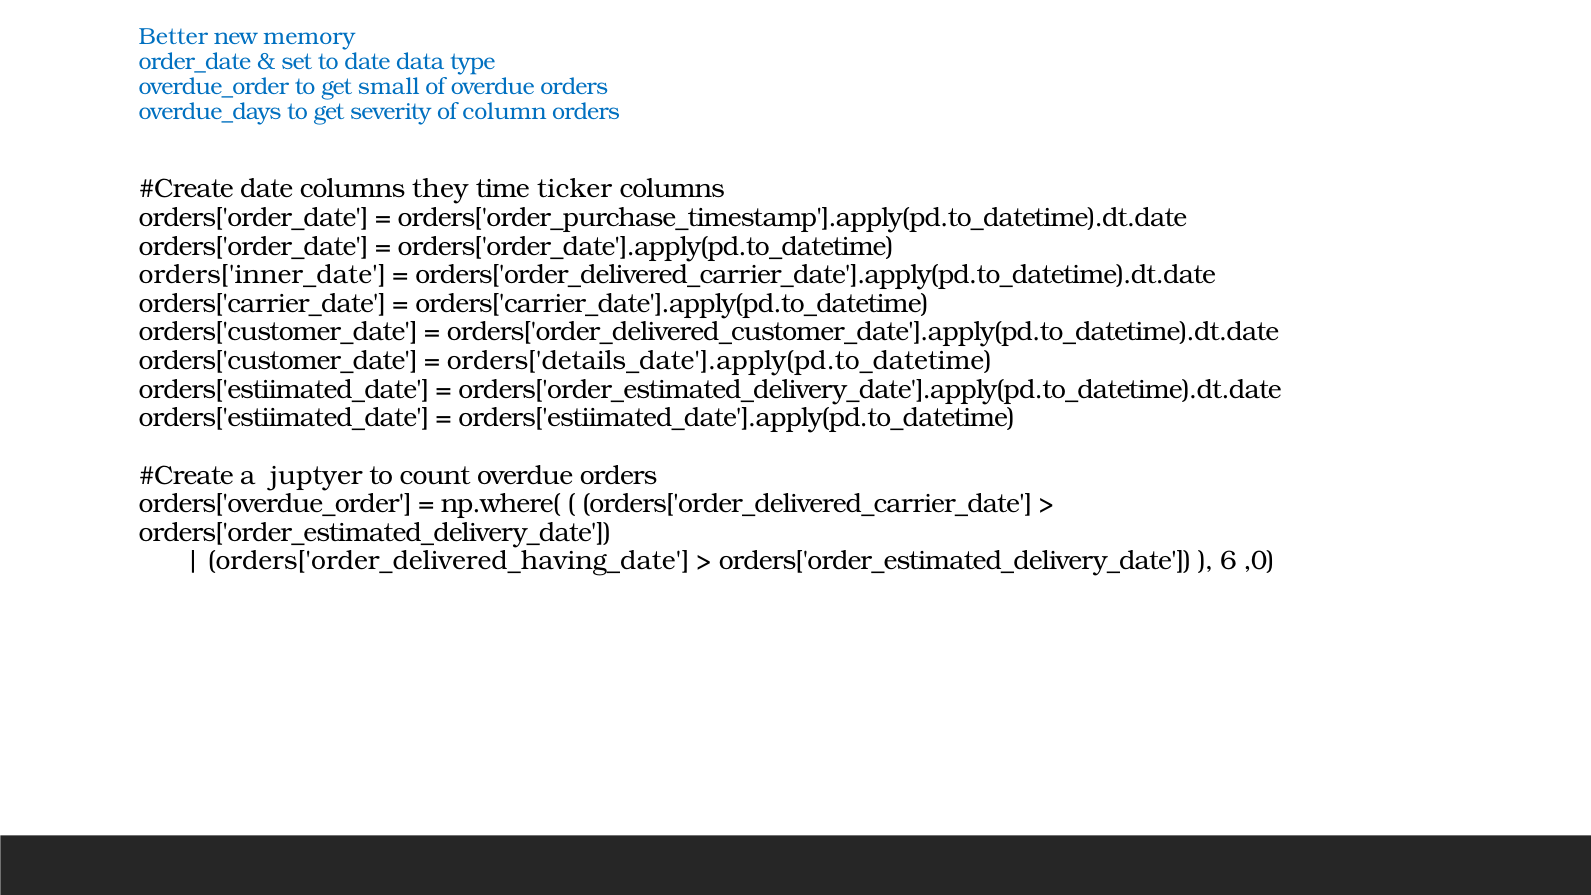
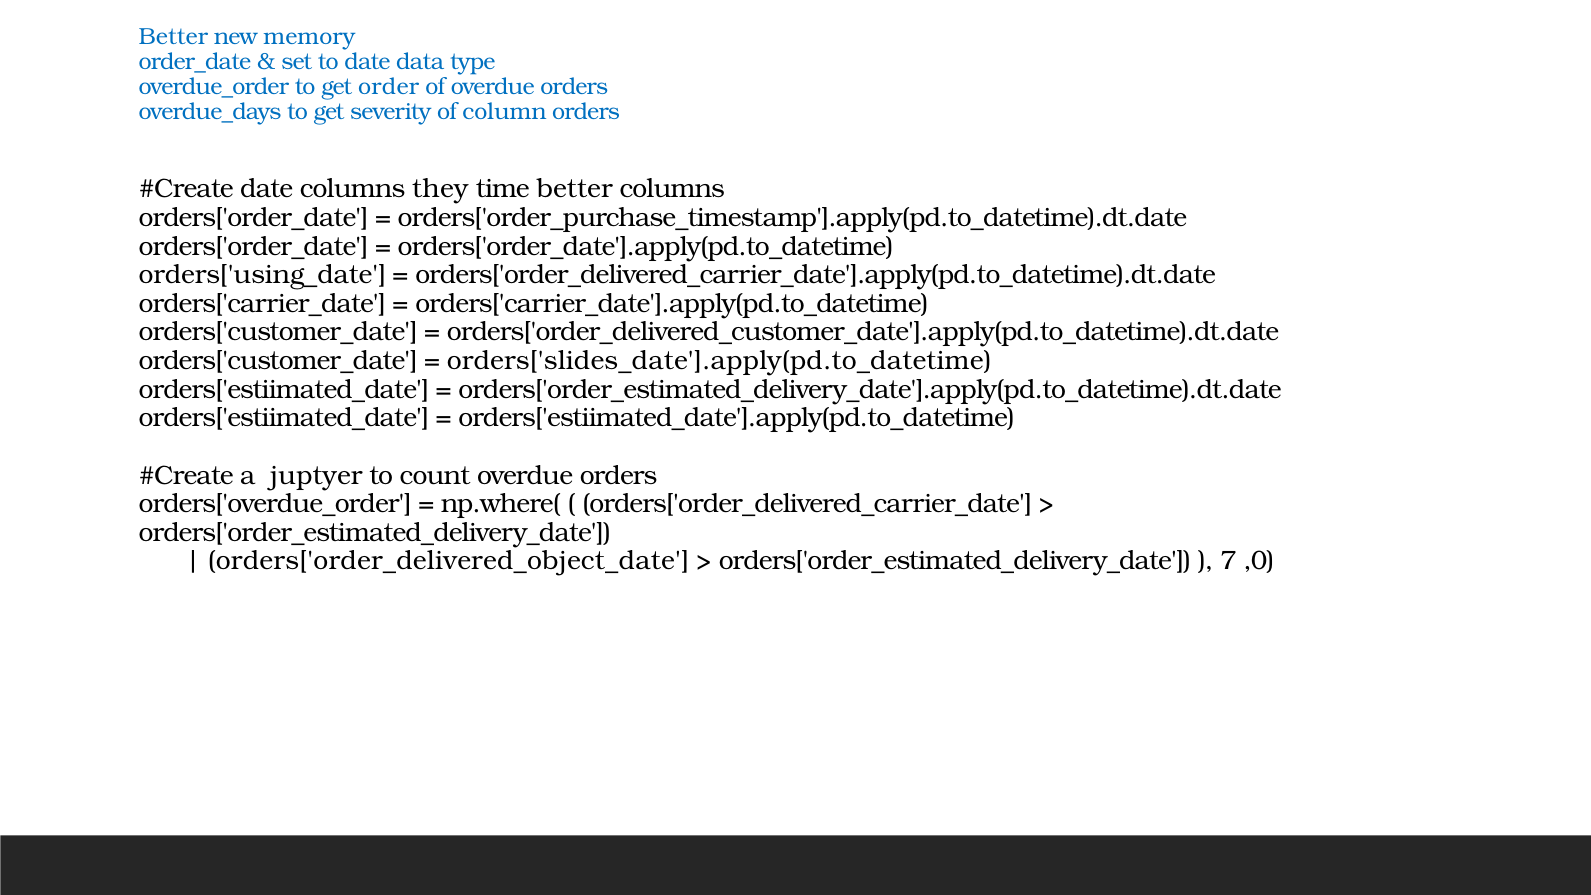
small: small -> order (389, 87)
time ticker: ticker -> better (575, 189)
orders['inner_date: orders['inner_date -> orders['using_date (262, 275)
orders['details_date'].apply(pd.to_datetime: orders['details_date'].apply(pd.to_datetime -> orders['slides_date'].apply(pd.to_datetime (719, 361)
orders['order_delivered_having_date: orders['order_delivered_having_date -> orders['order_delivered_object_date (448, 561)
6: 6 -> 7 (1228, 561)
